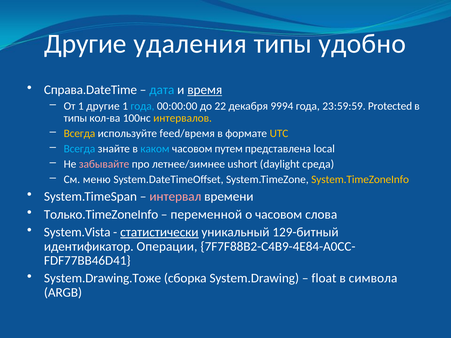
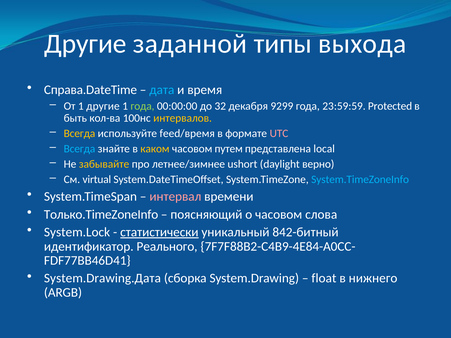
удаления: удаления -> заданной (190, 44)
удобно: удобно -> выхода (362, 44)
время underline: present -> none (205, 90)
года colour: light blue -> light green (142, 106)
22: 22 -> 32 (220, 106)
9994: 9994 -> 9299 (282, 106)
типы: типы -> быть (75, 118)
UTC colour: yellow -> pink (279, 134)
каком colour: light blue -> yellow (155, 149)
забывайте colour: pink -> yellow (104, 164)
среда: среда -> верно (318, 164)
меню: меню -> virtual (97, 180)
System.TimeZoneInfo colour: yellow -> light blue (360, 180)
переменной: переменной -> поясняющий (206, 214)
System.Vista: System.Vista -> System.Lock (77, 232)
129-битный: 129-битный -> 842-битный (306, 232)
Операции: Операции -> Реального (167, 247)
System.Drawing.Тоже: System.Drawing.Тоже -> System.Drawing.Дата (102, 279)
символа: символа -> нижнего (373, 279)
